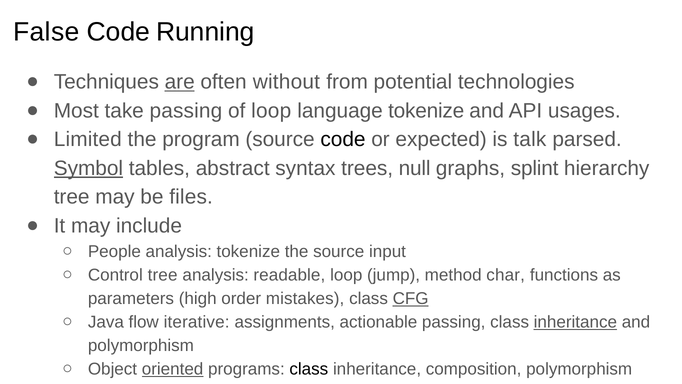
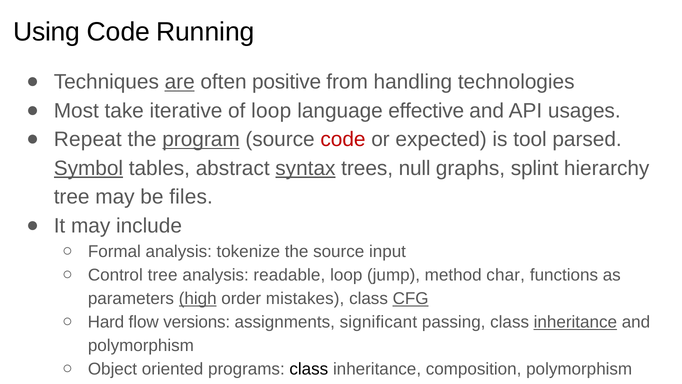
False: False -> Using (47, 32)
without: without -> positive (287, 82)
potential: potential -> handling (413, 82)
take passing: passing -> iterative (186, 111)
language tokenize: tokenize -> effective (426, 111)
Limited: Limited -> Repeat (88, 139)
program underline: none -> present (201, 139)
code colour: black -> red (343, 139)
talk: talk -> tool (530, 139)
syntax underline: none -> present (305, 168)
People: People -> Formal (114, 251)
high underline: none -> present (198, 298)
Java: Java -> Hard (106, 322)
iterative: iterative -> versions (197, 322)
actionable: actionable -> significant (378, 322)
oriented underline: present -> none (173, 369)
